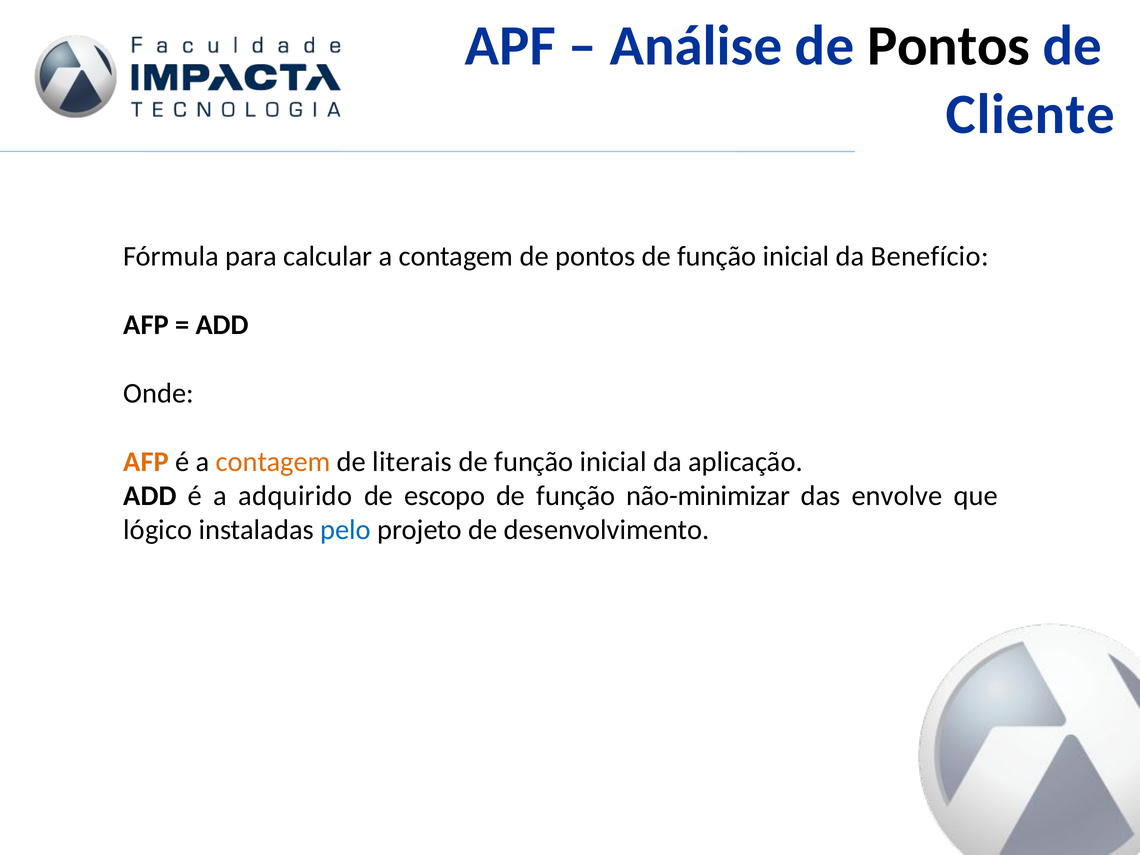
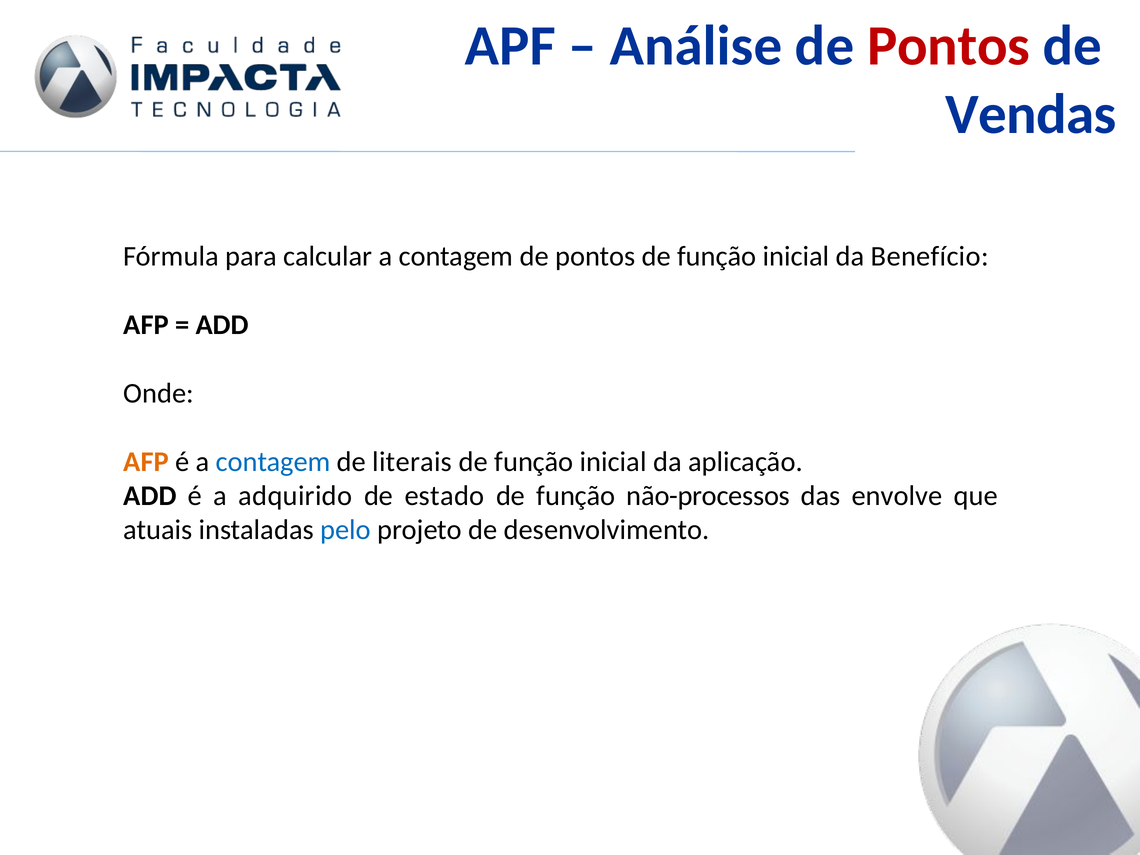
Pontos colour: black -> red (949, 46)
Cliente: Cliente -> Vendas (1031, 114)
contagem colour: orange -> blue (273, 462)
escopo: escopo -> estado (444, 496)
não-minimizar: não-minimizar -> não-processos (708, 496)
lógico: lógico -> atuais (158, 530)
